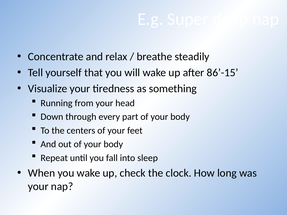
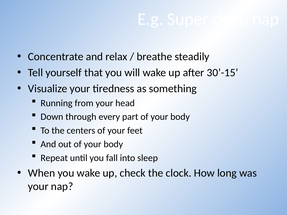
86’-15: 86’-15 -> 30’-15 (223, 73)
